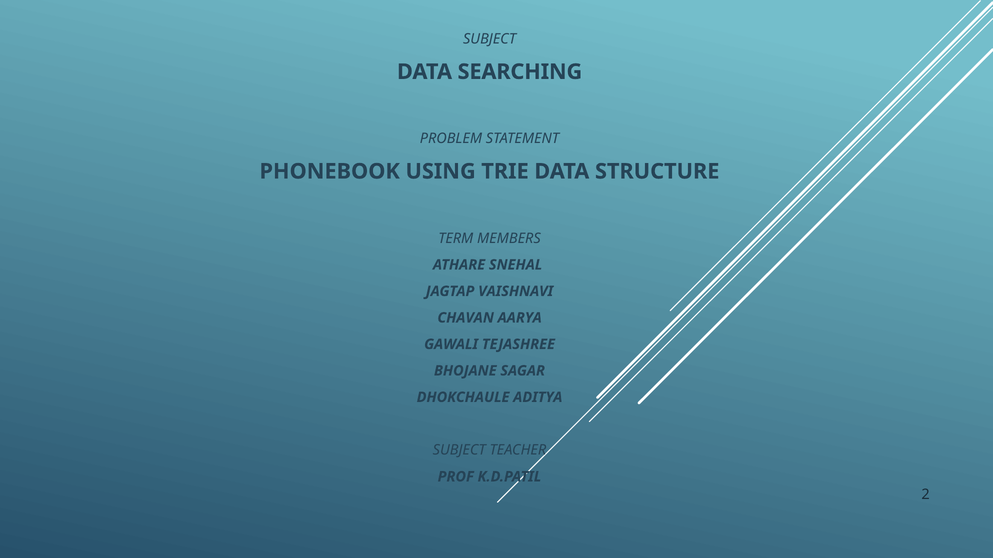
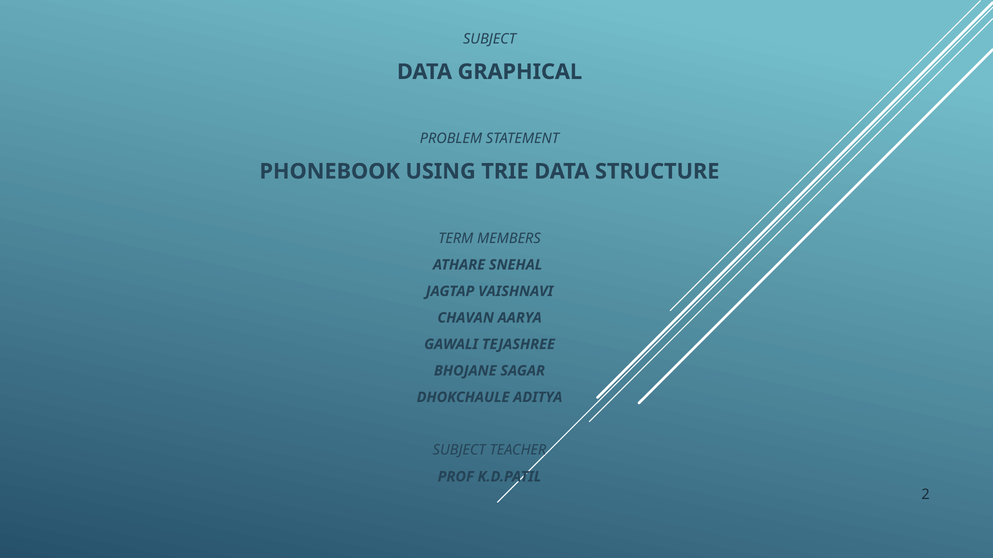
SEARCHING: SEARCHING -> GRAPHICAL (520, 72)
